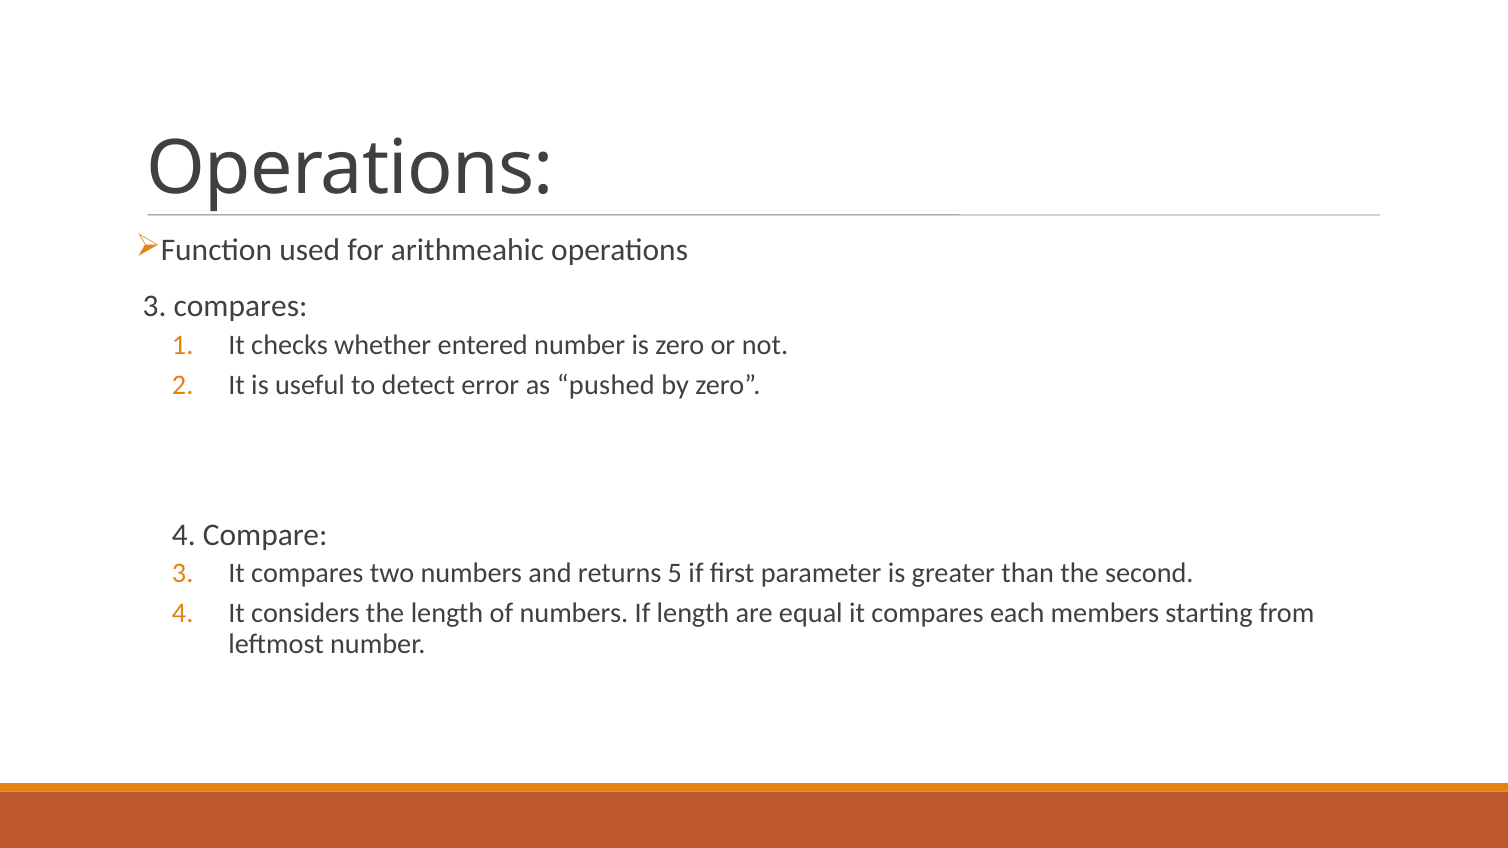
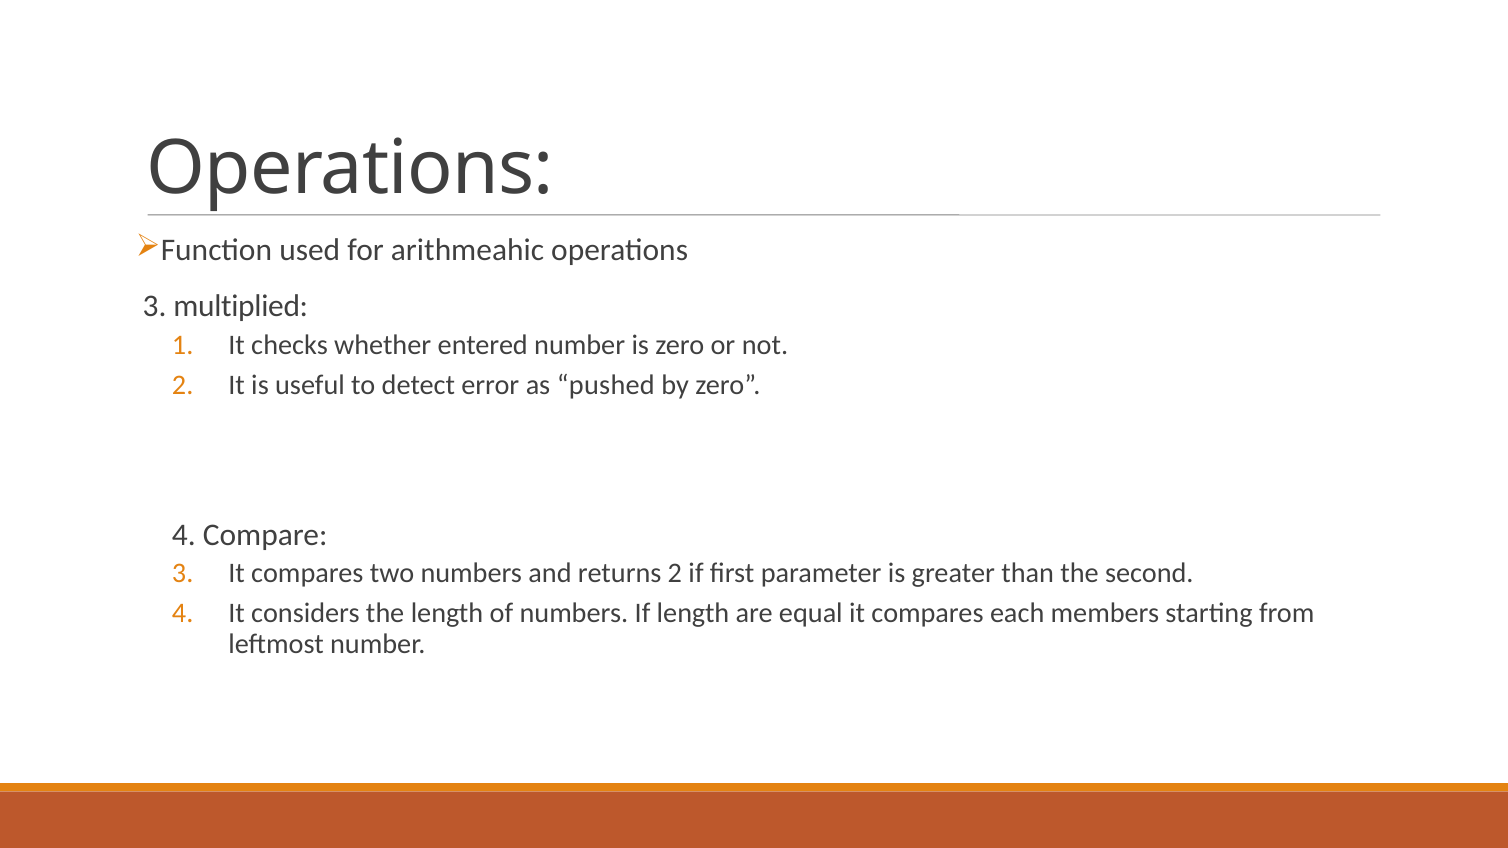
3 compares: compares -> multiplied (241, 307)
returns 5: 5 -> 2 (675, 573)
